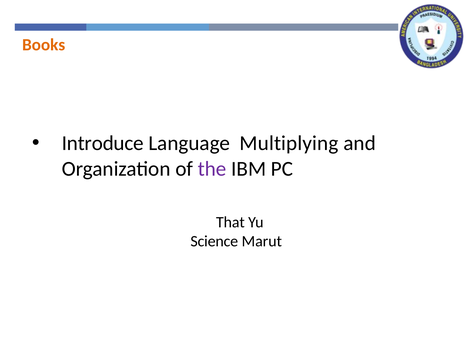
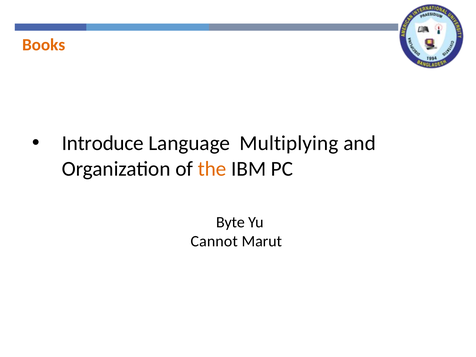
the colour: purple -> orange (212, 169)
That: That -> Byte (230, 222)
Science: Science -> Cannot (214, 241)
